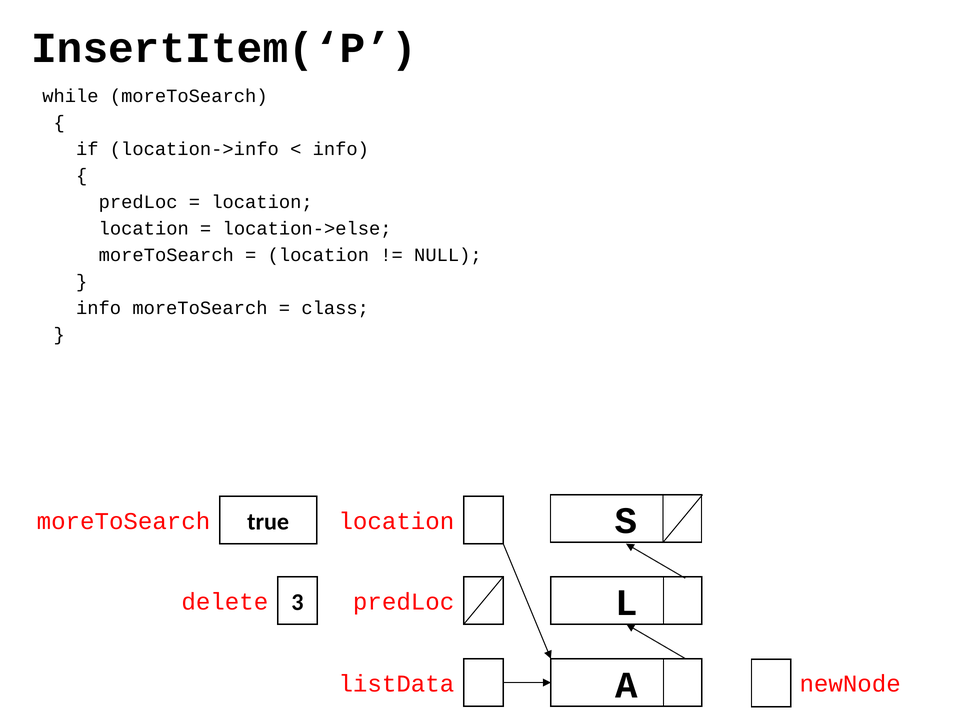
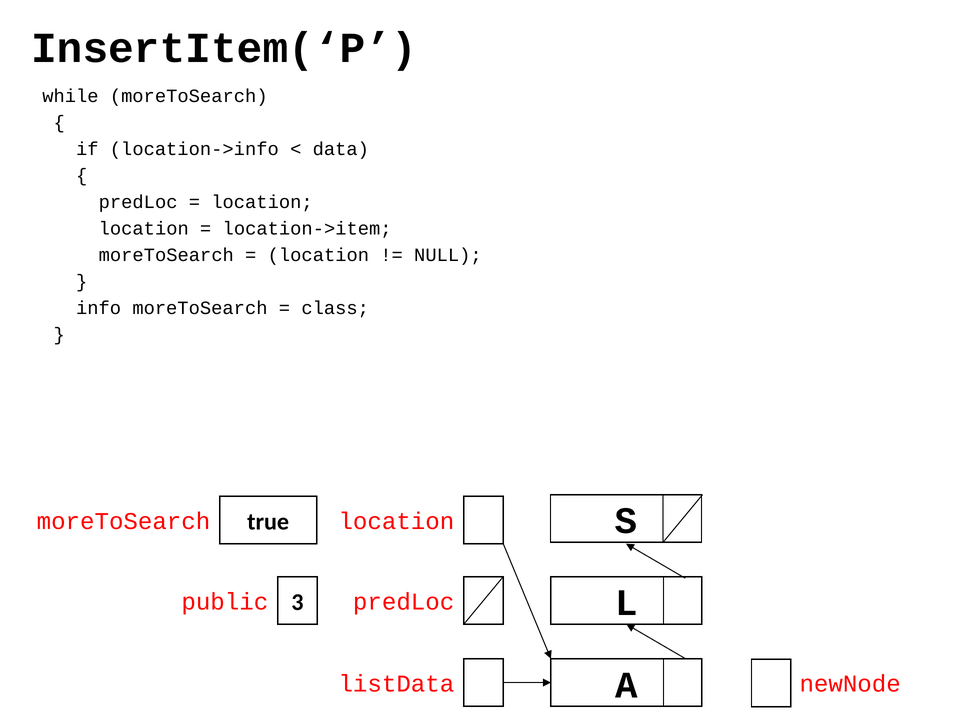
info: info -> data (341, 149)
location->else: location->else -> location->item (307, 229)
delete: delete -> public (225, 602)
